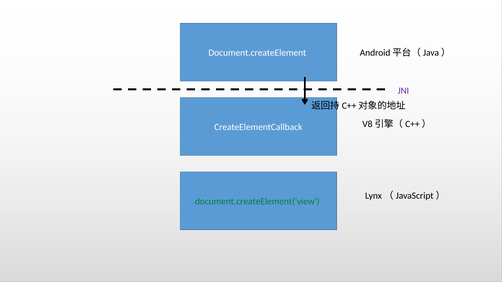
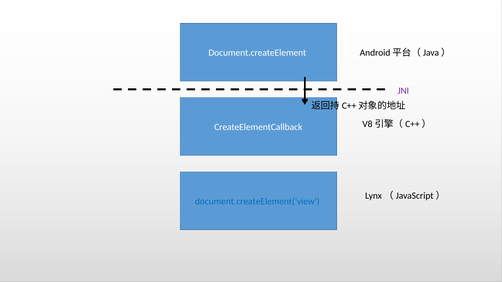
document.createElement('view colour: green -> blue (257, 202)
